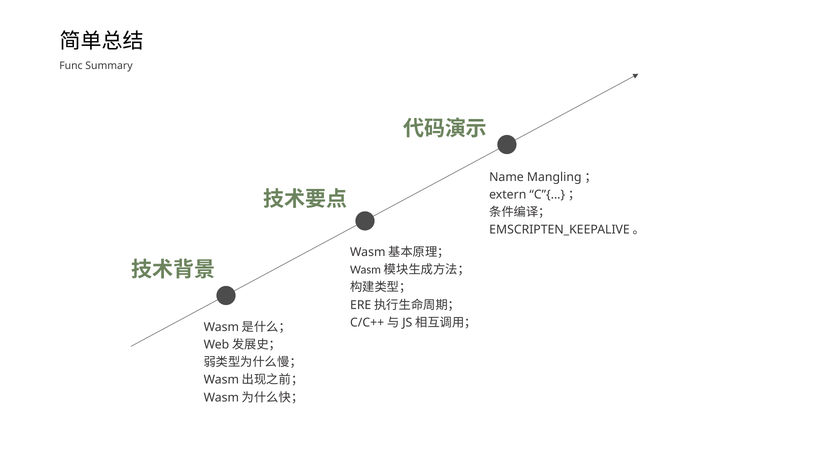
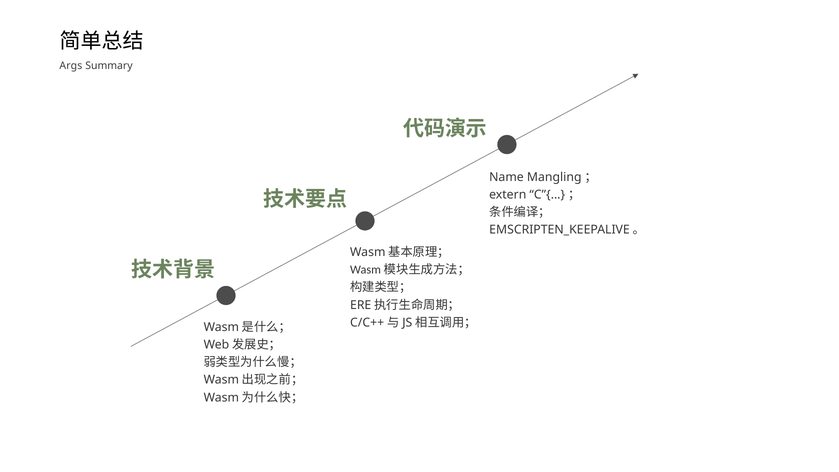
Func: Func -> Args (71, 66)
